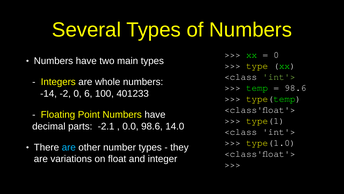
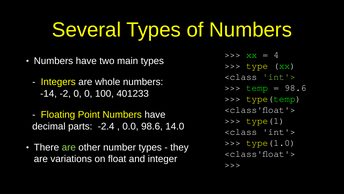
0: 0 -> 4 (276, 55)
0 6: 6 -> 0 (88, 93)
-2.1: -2.1 -> -2.4 (106, 126)
are colour: light blue -> light green (69, 147)
